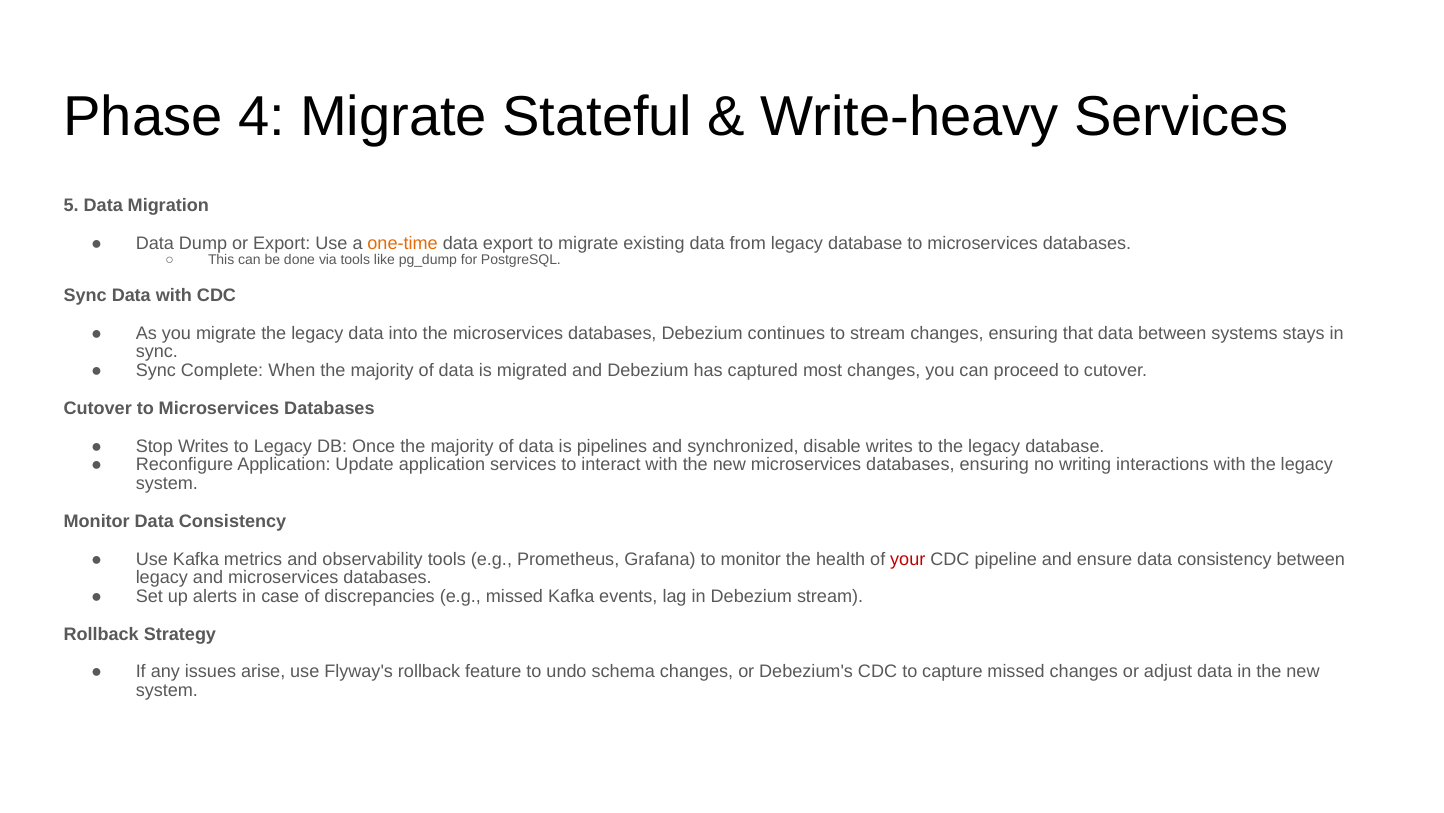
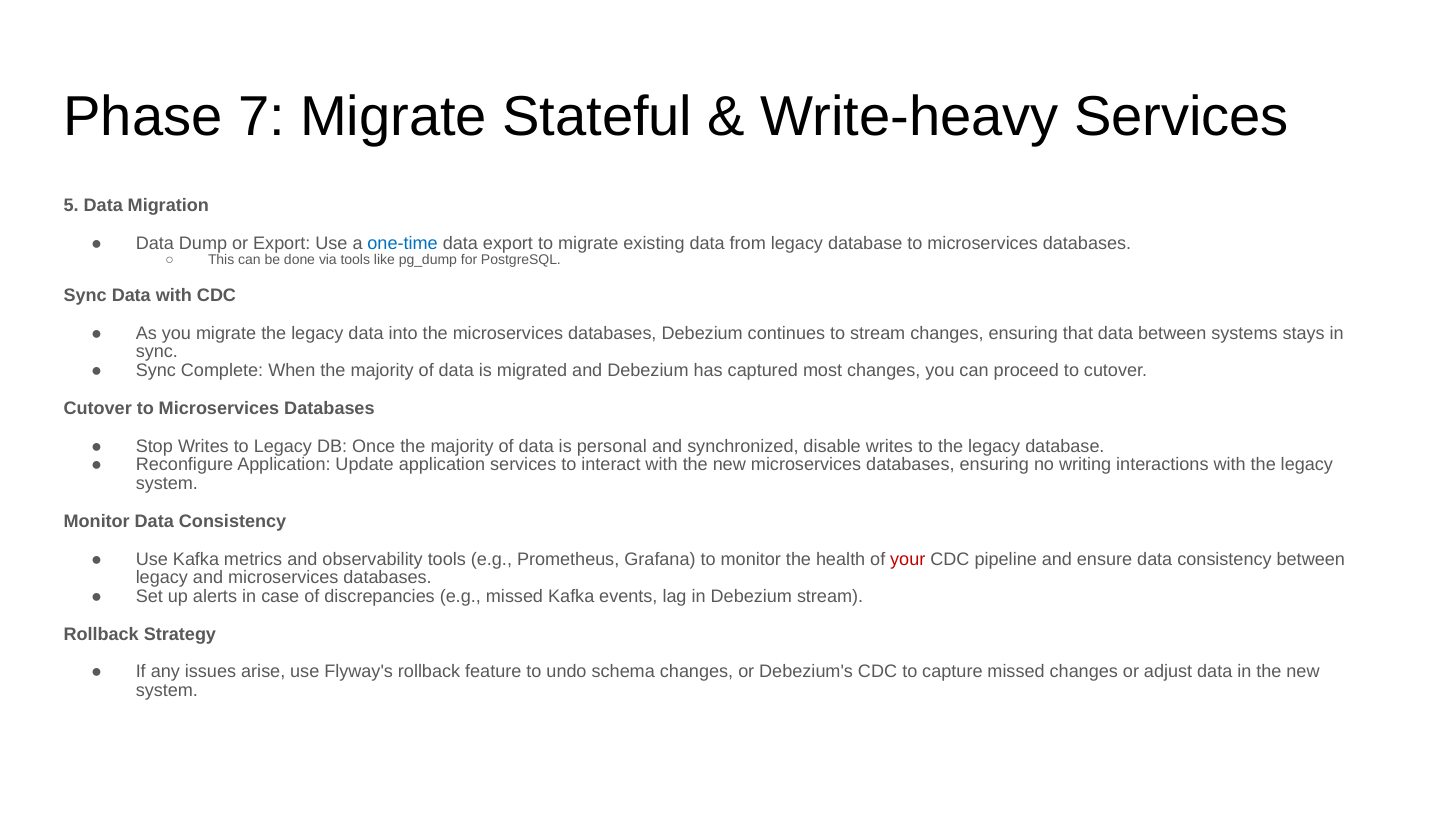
4: 4 -> 7 (261, 117)
one-time colour: orange -> blue (403, 243)
pipelines: pipelines -> personal (612, 446)
